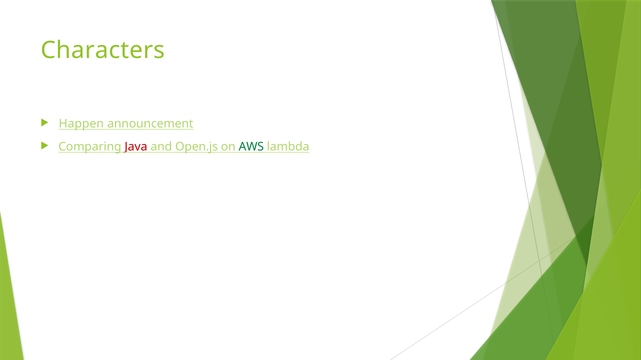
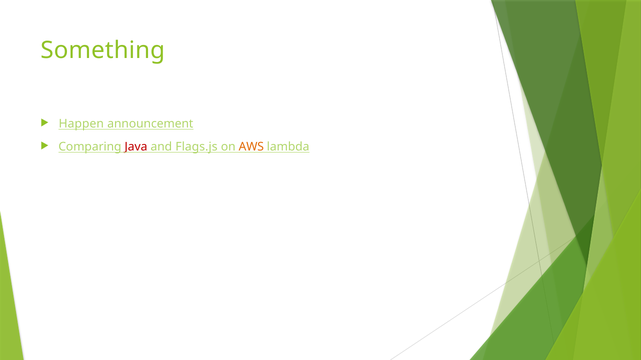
Characters: Characters -> Something (103, 51)
Open.js: Open.js -> Flags.js (196, 147)
AWS colour: green -> orange (251, 147)
